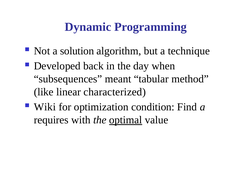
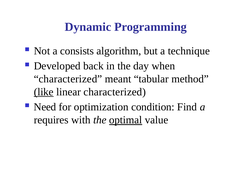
solution: solution -> consists (77, 51)
subsequences: subsequences -> characterized (68, 79)
like underline: none -> present (44, 92)
Wiki: Wiki -> Need (45, 107)
